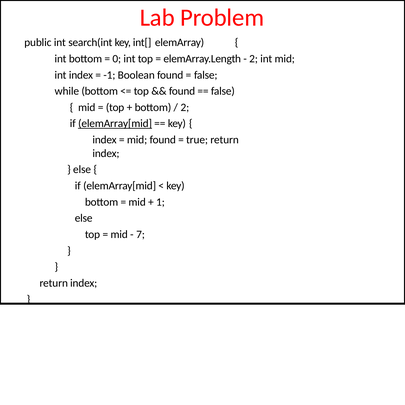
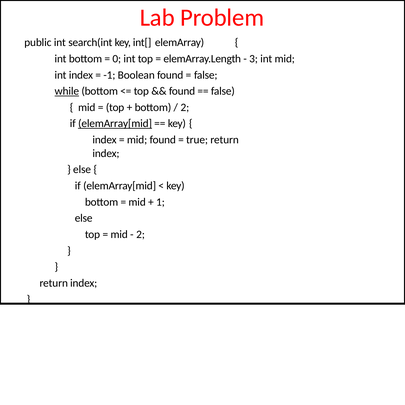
2: 2 -> 3 (254, 59)
while underline: none -> present (67, 91)
7: 7 -> 2 (141, 234)
